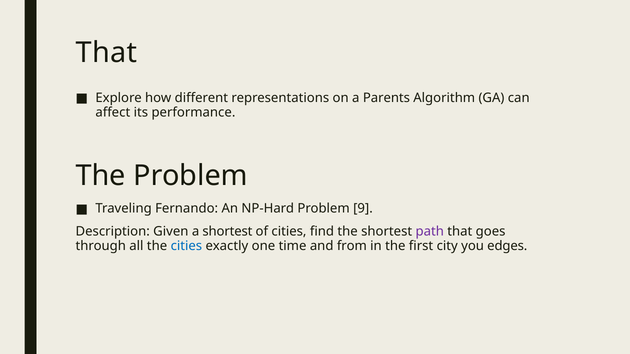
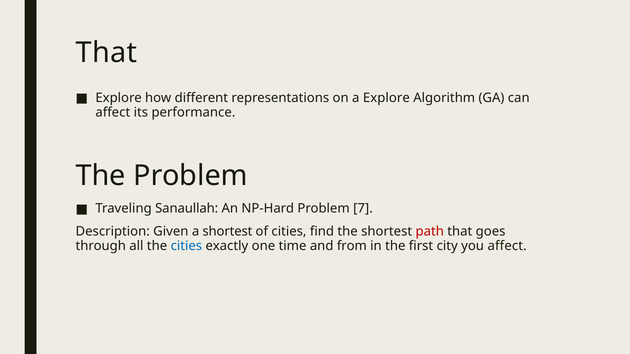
a Parents: Parents -> Explore (386, 98)
Fernando: Fernando -> Sanaullah (187, 209)
9: 9 -> 7 (363, 209)
path colour: purple -> red (430, 231)
you edges: edges -> affect (507, 246)
